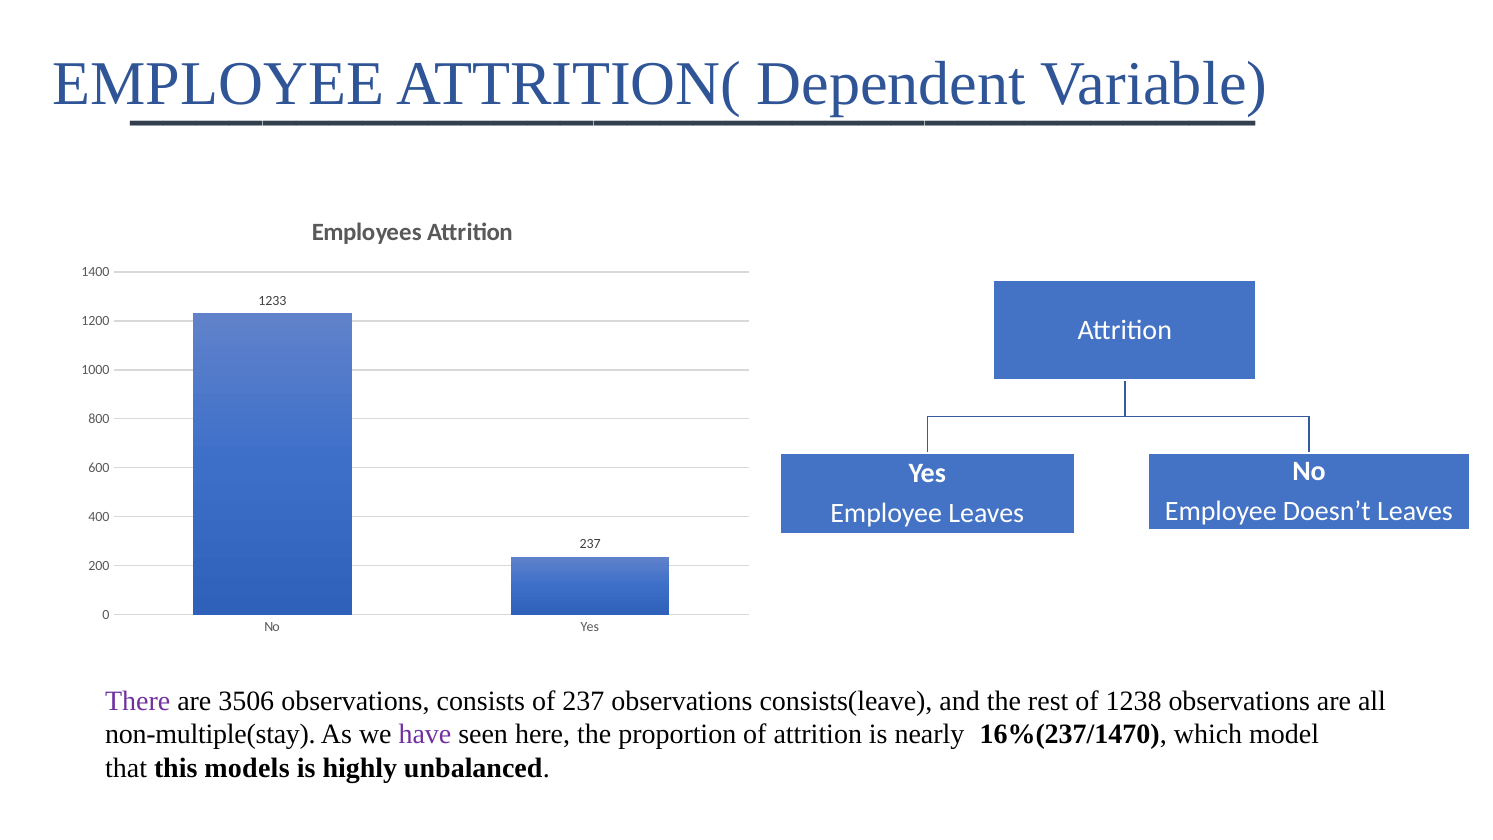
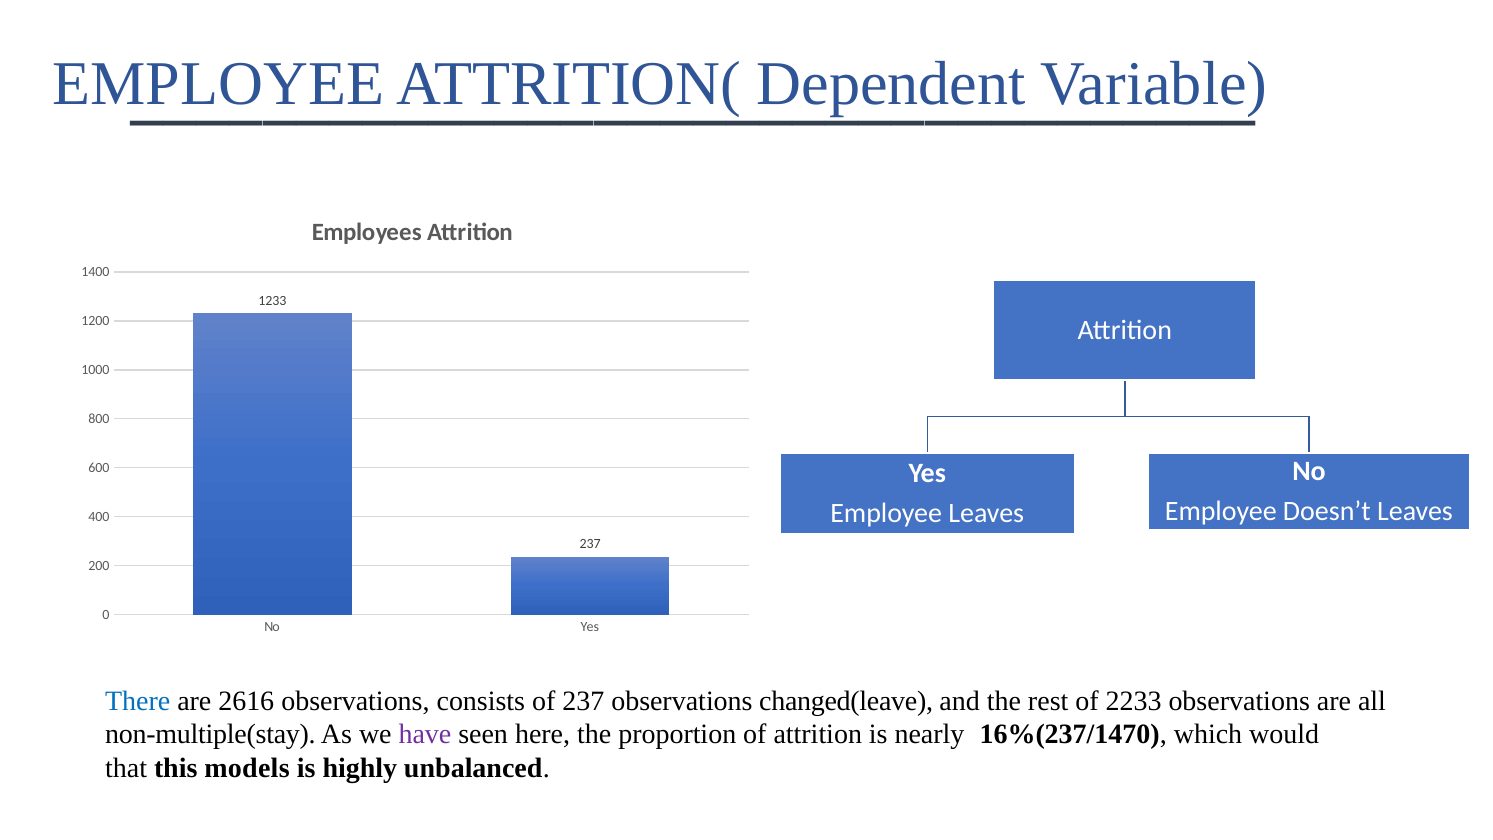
There colour: purple -> blue (138, 701)
3506: 3506 -> 2616 (246, 701)
consists(leave: consists(leave -> changed(leave (846, 701)
1238: 1238 -> 2233 (1134, 701)
model: model -> would (1284, 735)
